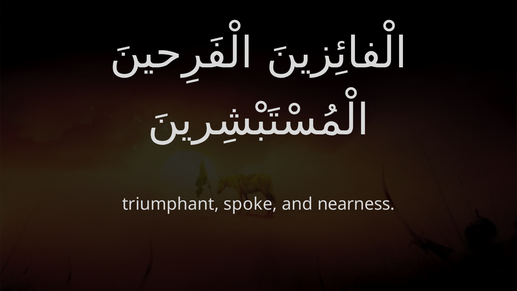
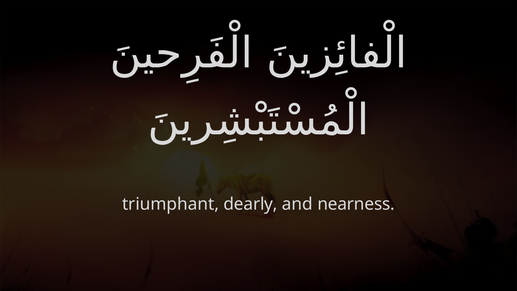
spoke: spoke -> dearly (251, 204)
